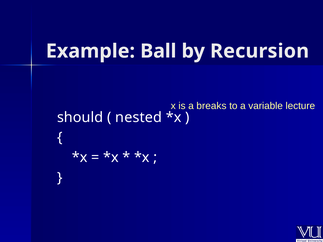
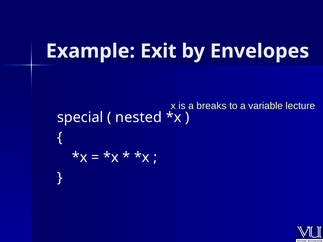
Ball: Ball -> Exit (158, 51)
Recursion: Recursion -> Envelopes (260, 51)
should: should -> special (80, 117)
